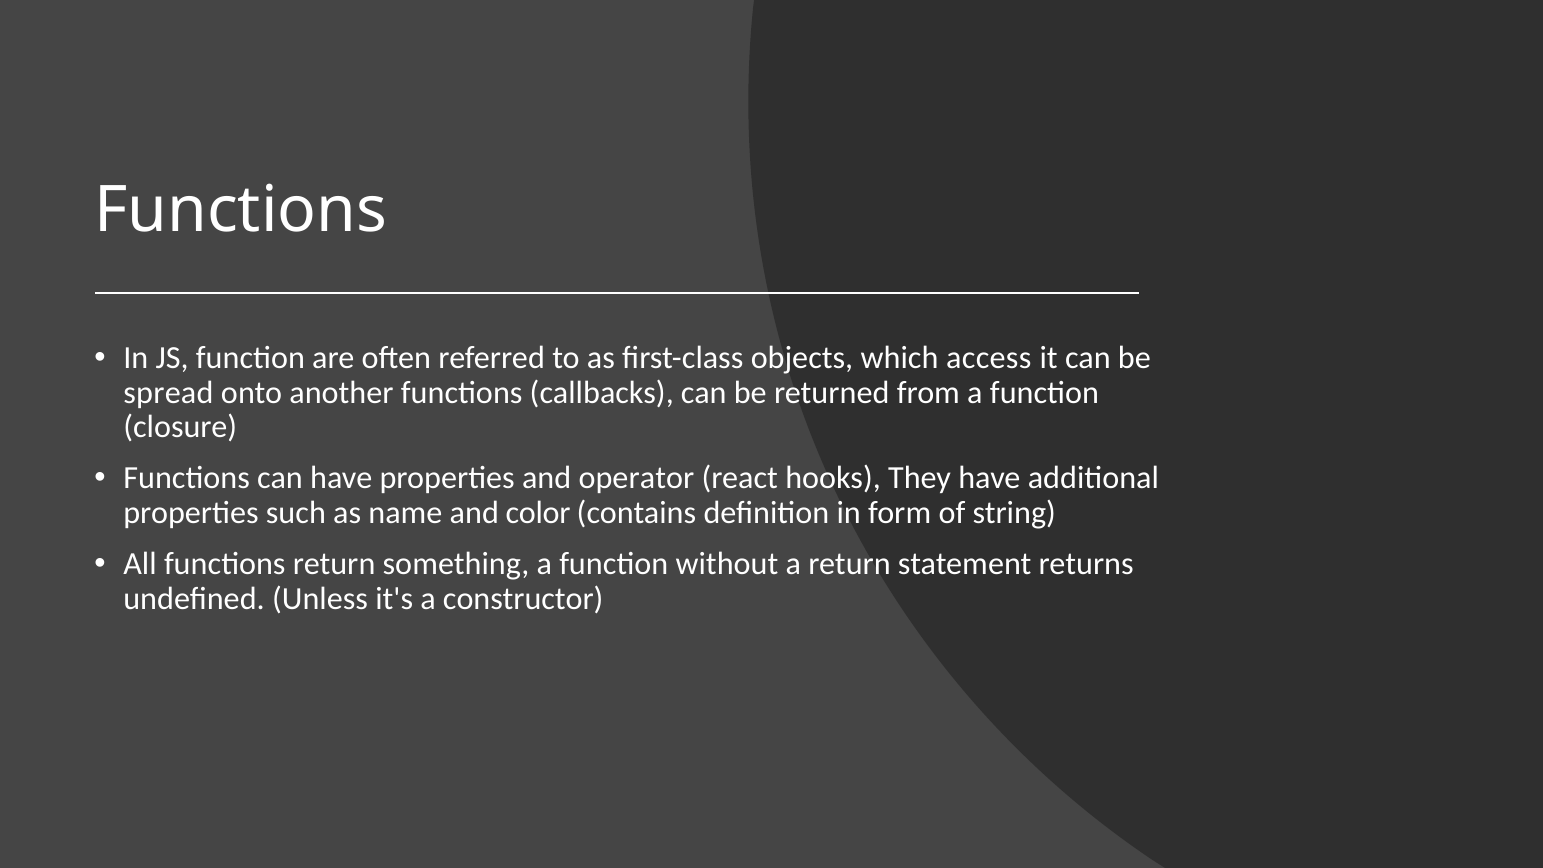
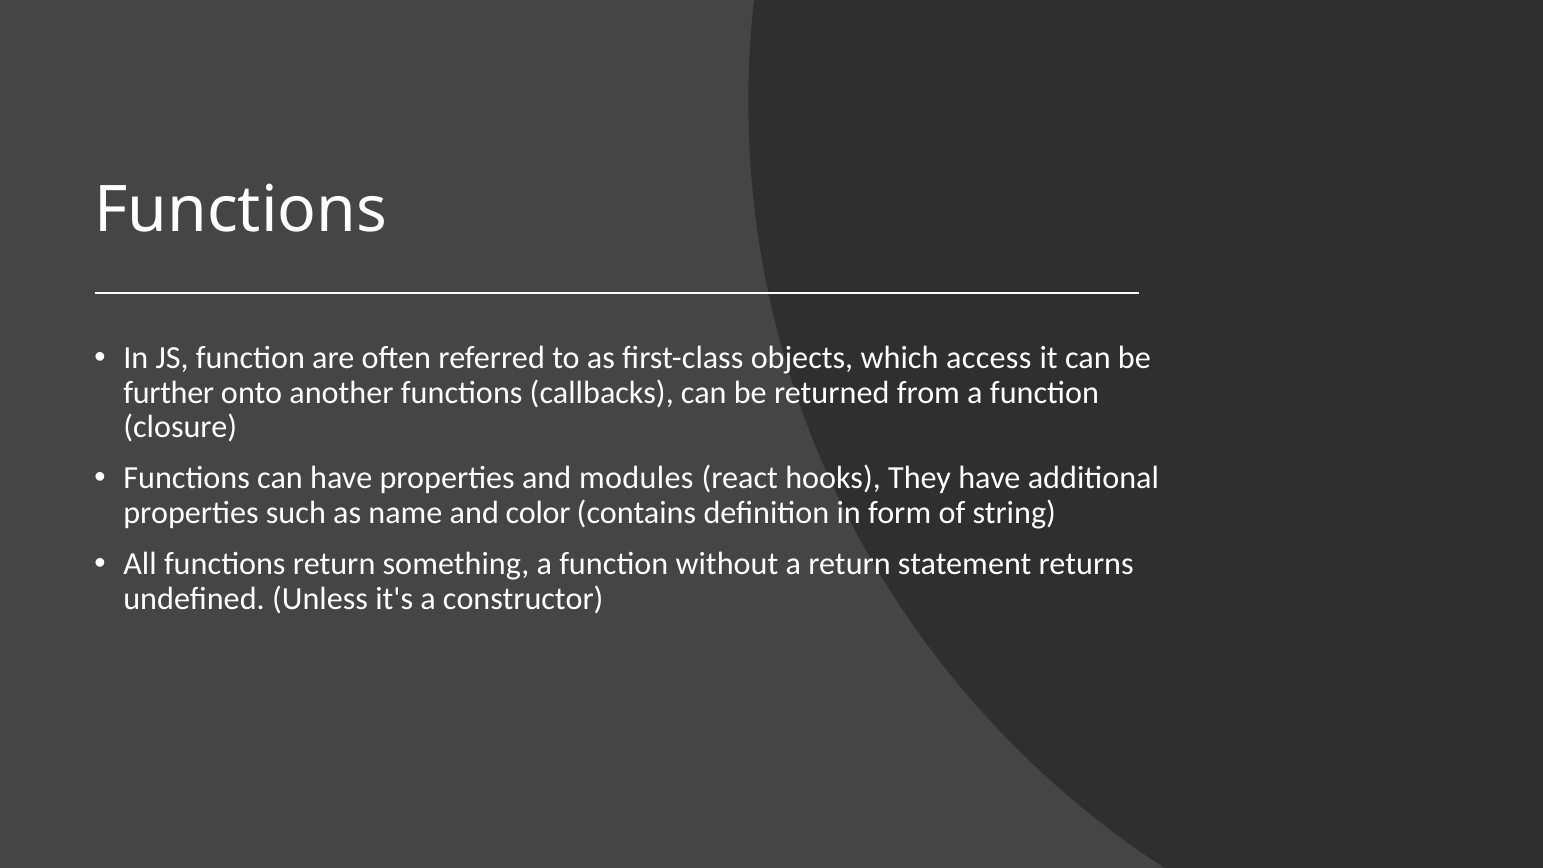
spread: spread -> further (169, 392)
operator: operator -> modules (636, 478)
